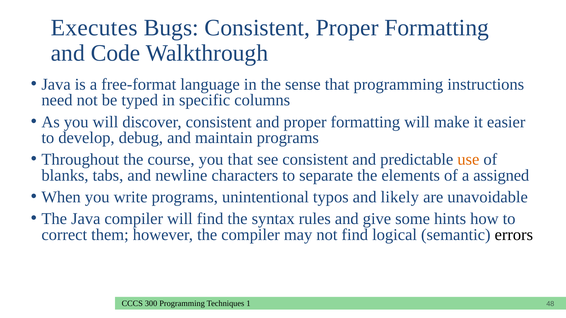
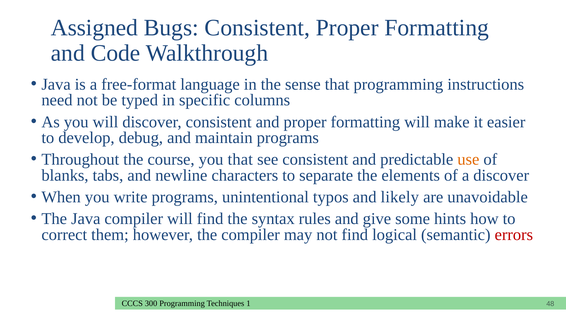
Executes: Executes -> Assigned (94, 28)
a assigned: assigned -> discover (501, 176)
errors colour: black -> red (514, 235)
